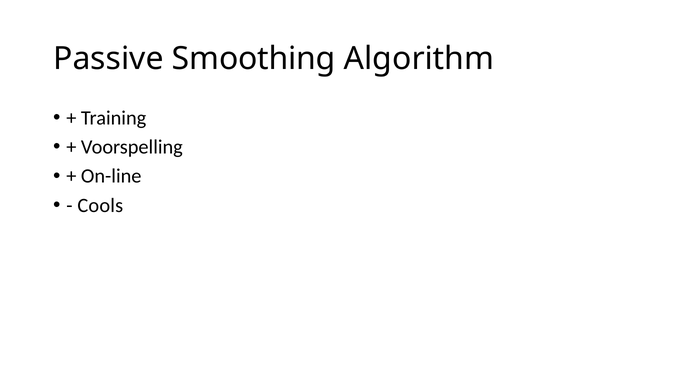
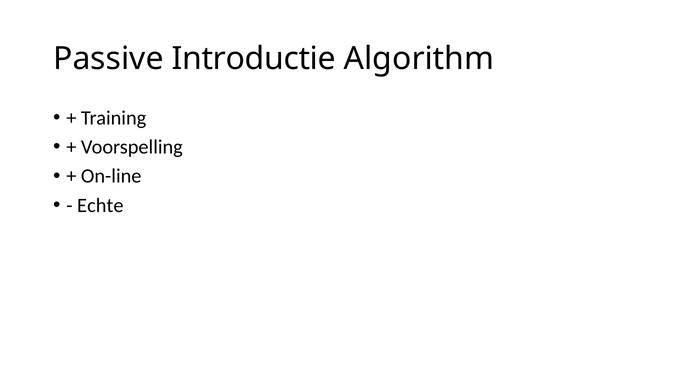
Smoothing: Smoothing -> Introductie (254, 59)
Cools: Cools -> Echte (100, 206)
